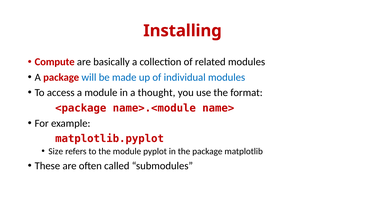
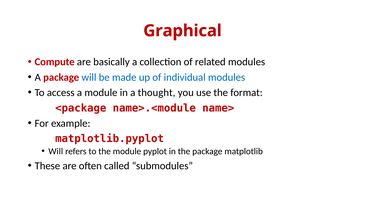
Installing: Installing -> Graphical (183, 31)
Size: Size -> Will (56, 151)
